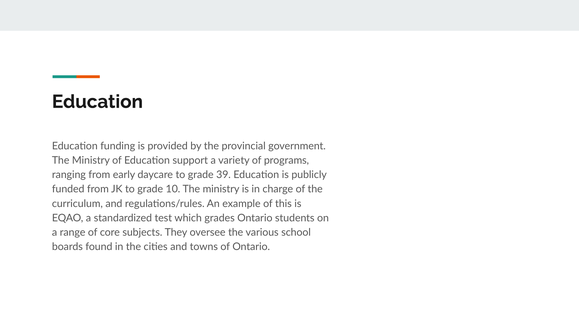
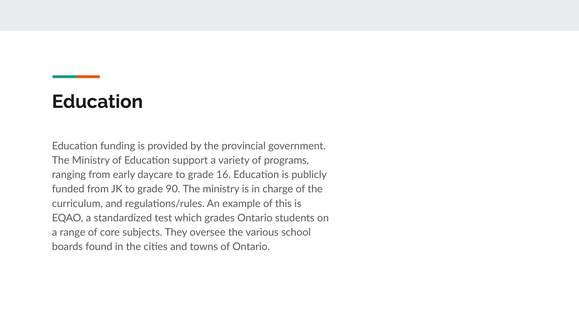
39: 39 -> 16 (224, 175)
10: 10 -> 90 (173, 190)
